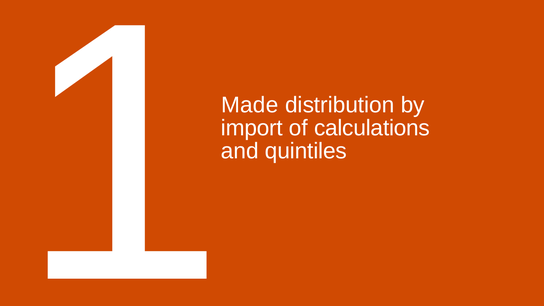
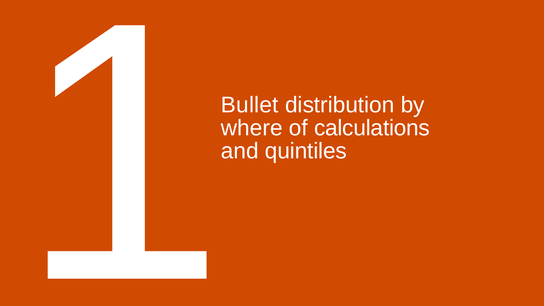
Made: Made -> Bullet (250, 105)
import: import -> where (252, 128)
